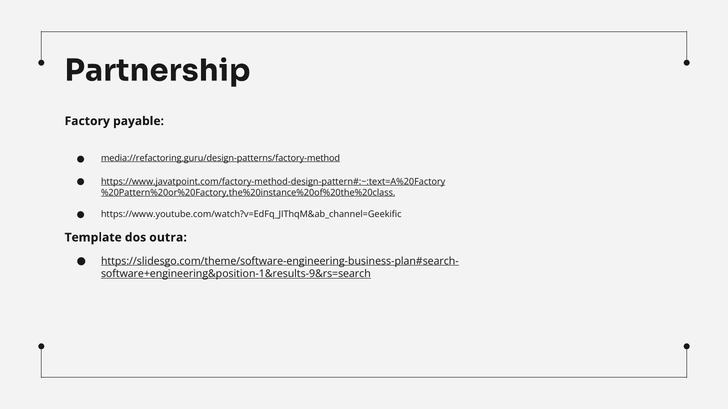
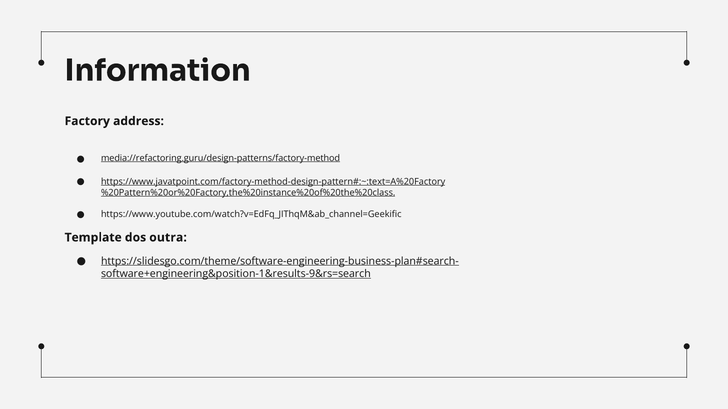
Partnership: Partnership -> Information (158, 71)
payable: payable -> address (139, 121)
